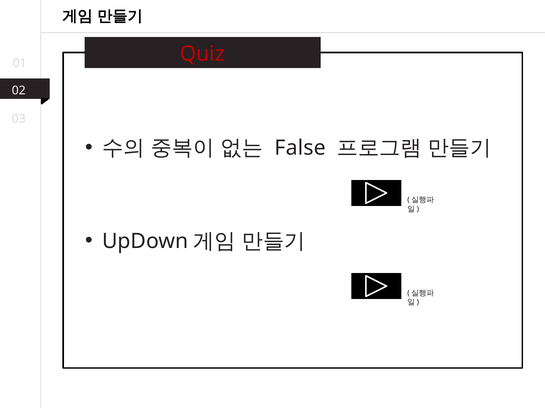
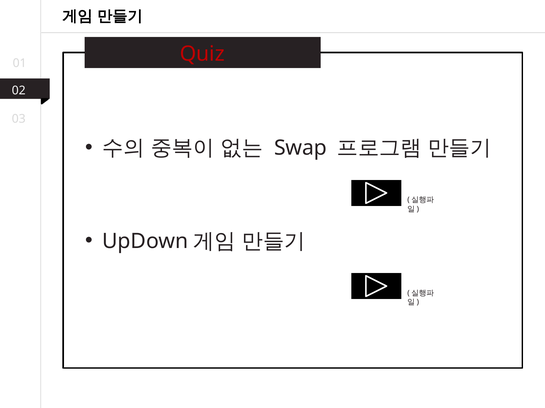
False: False -> Swap (300, 148)
